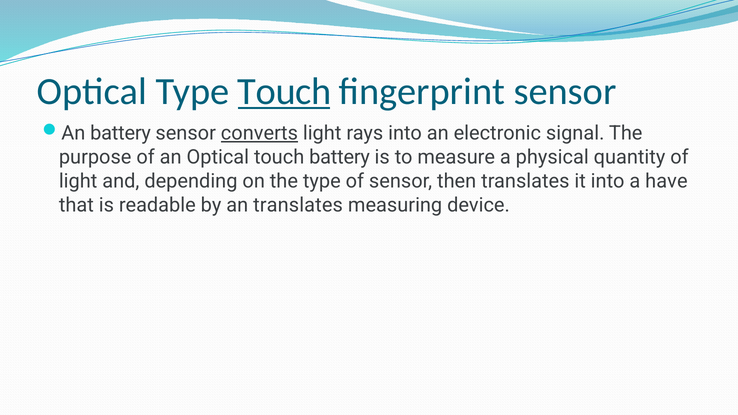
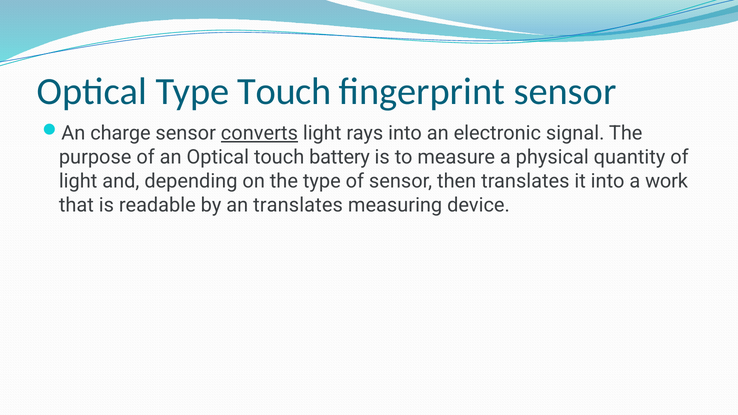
Touch underline: present -> none (284, 91)
An battery: battery -> charge (121, 133)
have: have -> work (667, 181)
